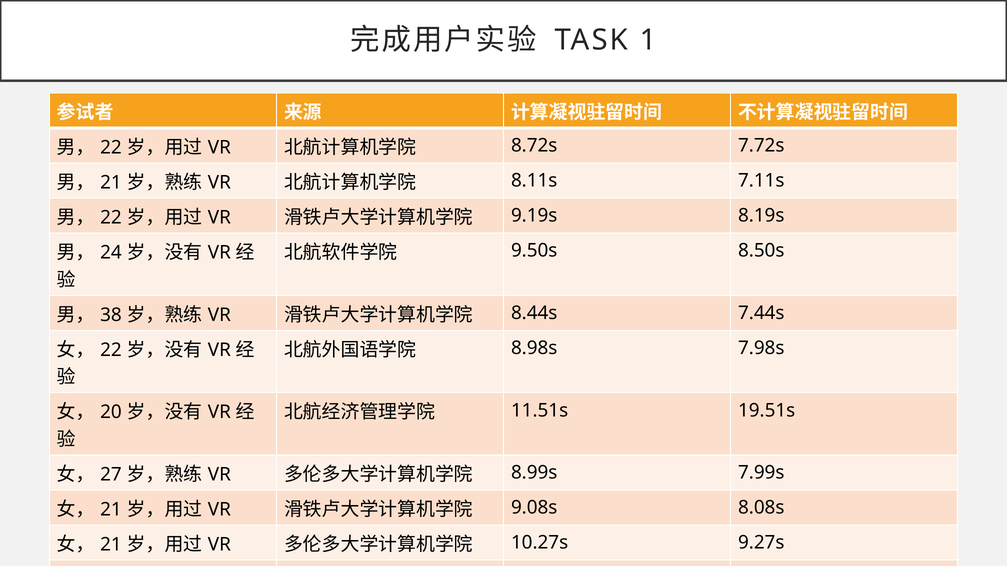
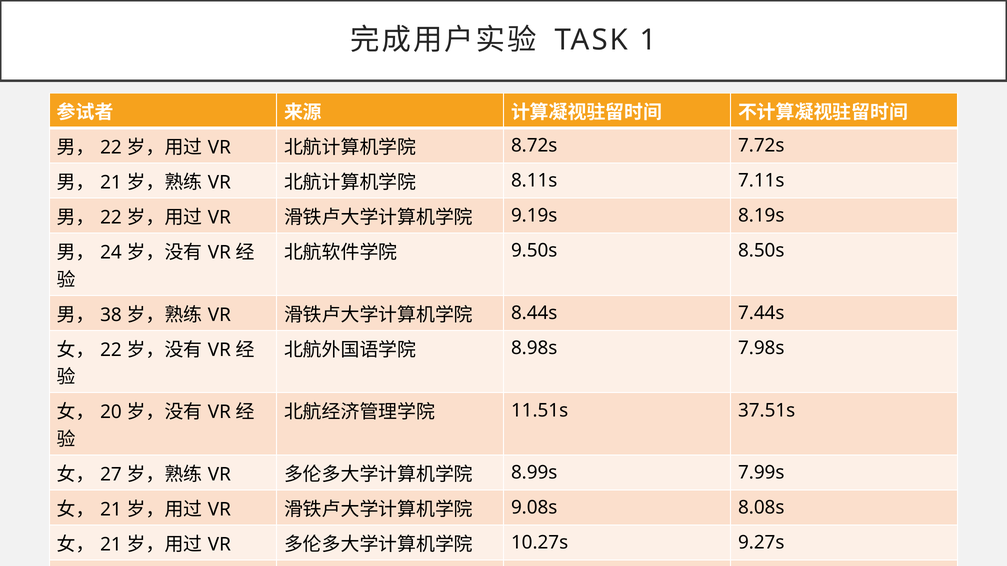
19.51s: 19.51s -> 37.51s (767, 411)
